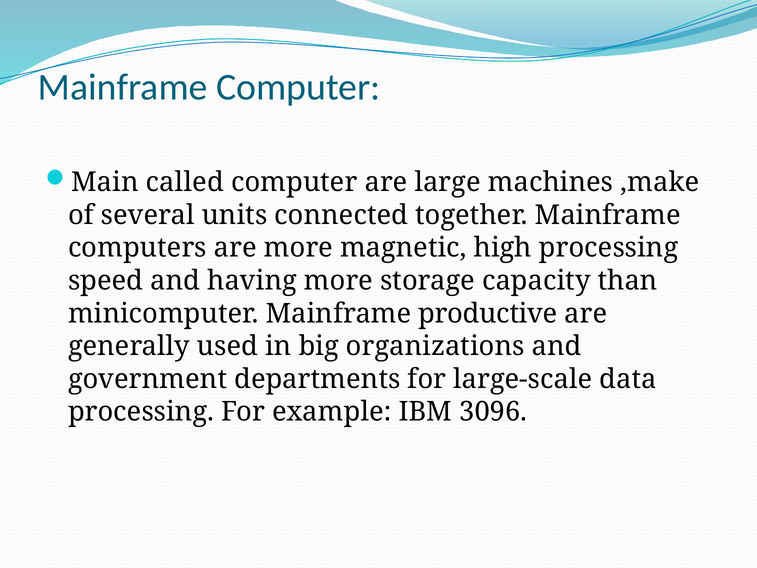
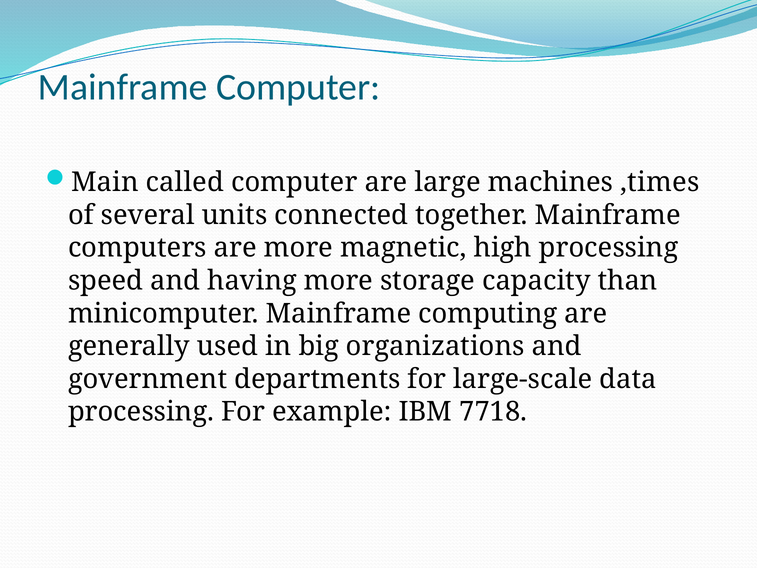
,make: ,make -> ,times (660, 182)
productive: productive -> computing (488, 313)
3096: 3096 -> 7718 (493, 412)
